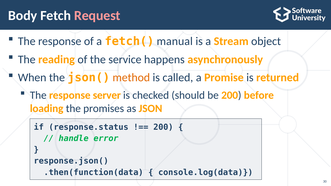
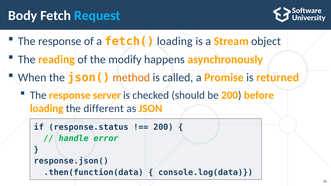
Request colour: pink -> light blue (97, 16)
fetch( manual: manual -> loading (175, 41)
service: service -> modify (125, 59)
promises: promises -> different (104, 109)
